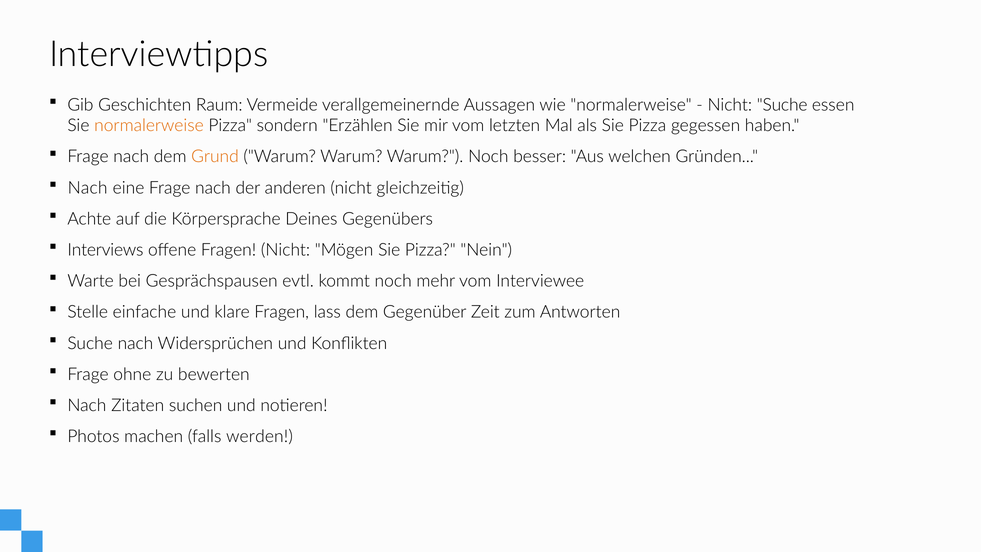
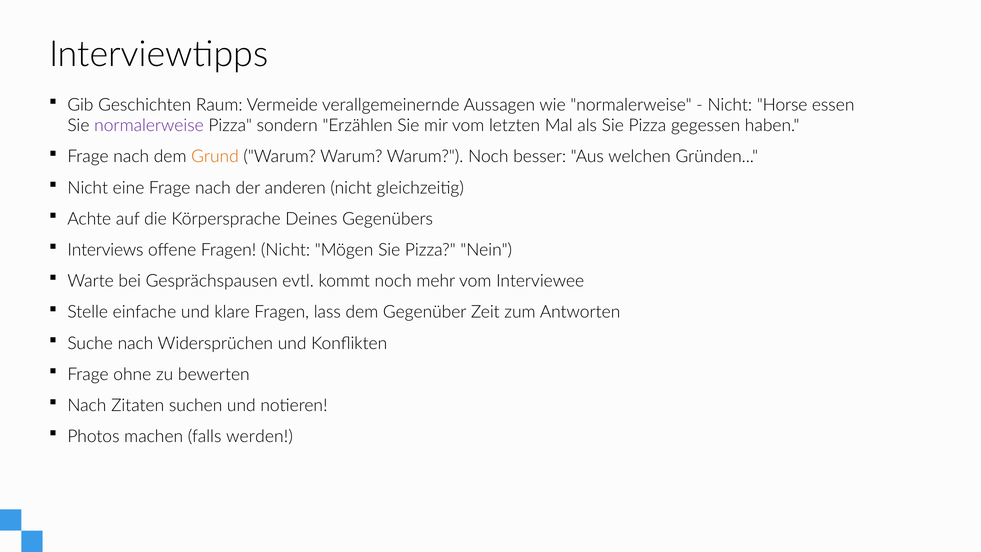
Nicht Suche: Suche -> Horse (782, 105)
normalerweise colour: orange -> purple (149, 126)
Nach: Nach -> Nicht (88, 188)
